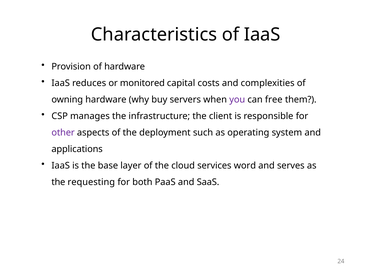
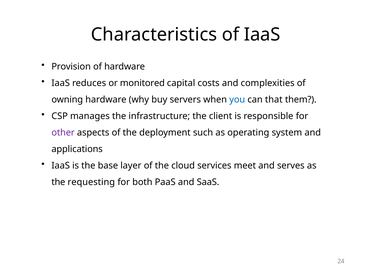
you colour: purple -> blue (237, 99)
free: free -> that (274, 99)
word: word -> meet (245, 165)
